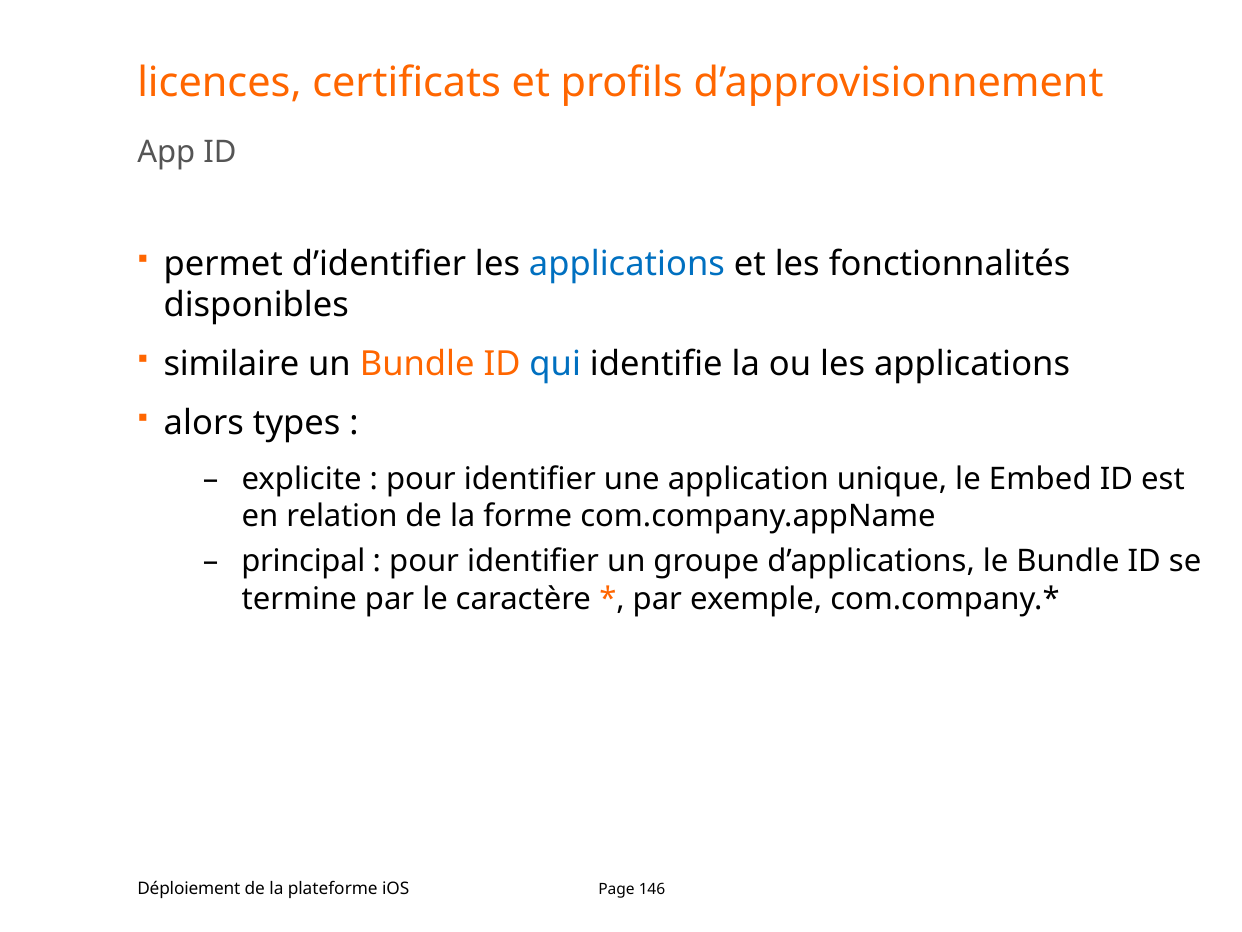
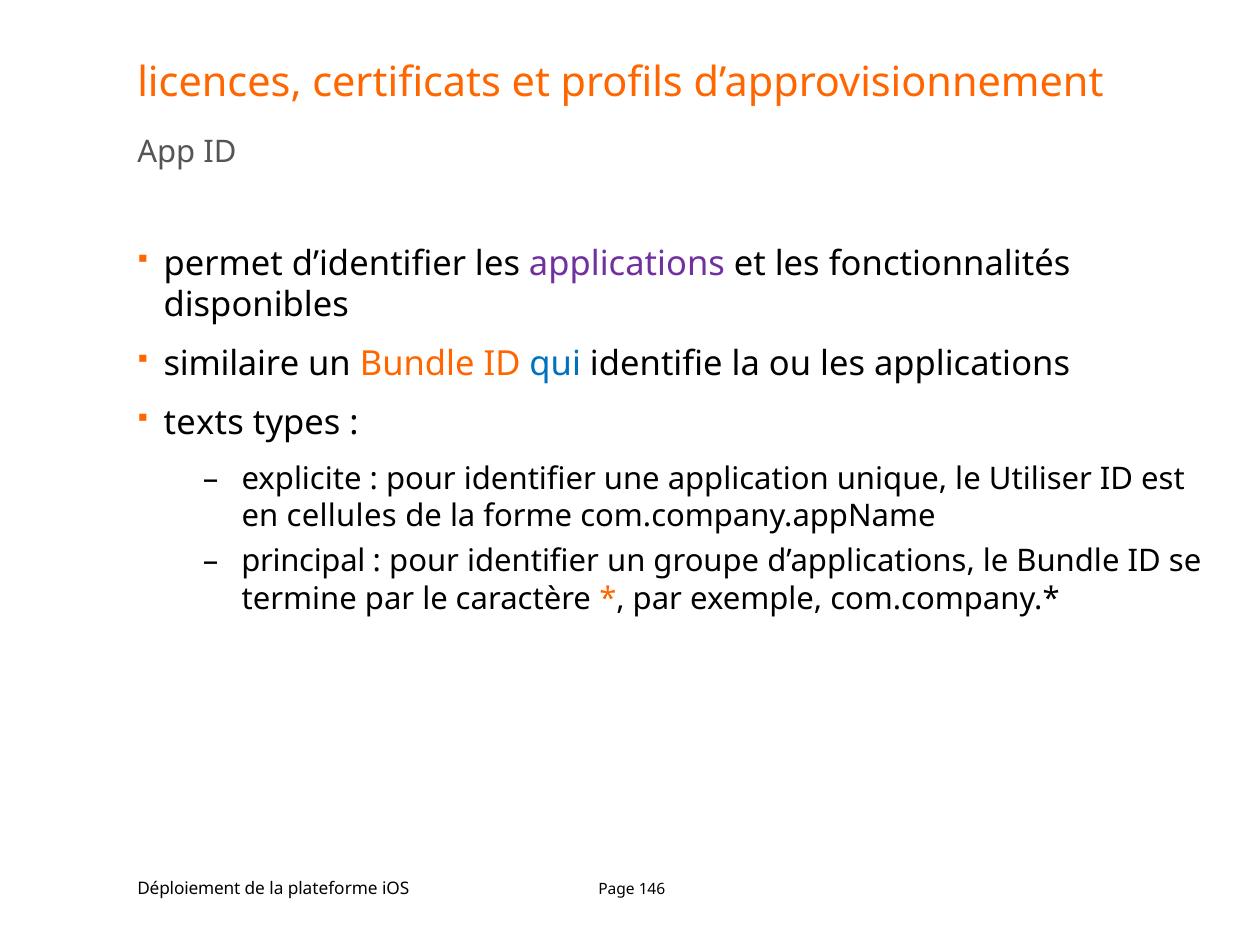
applications colour: blue -> purple (627, 264)
alors: alors -> texts (204, 423)
Embed: Embed -> Utiliser (1040, 479)
relation: relation -> cellules (342, 516)
